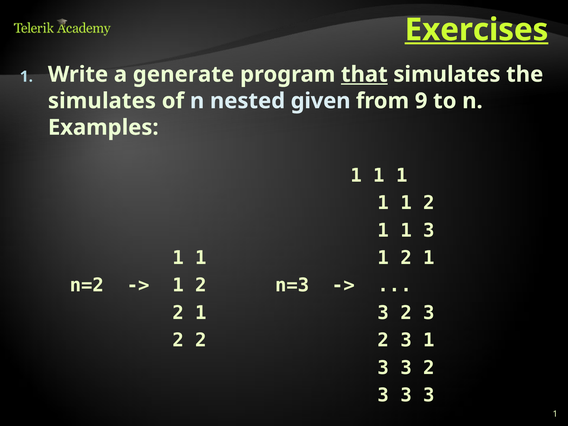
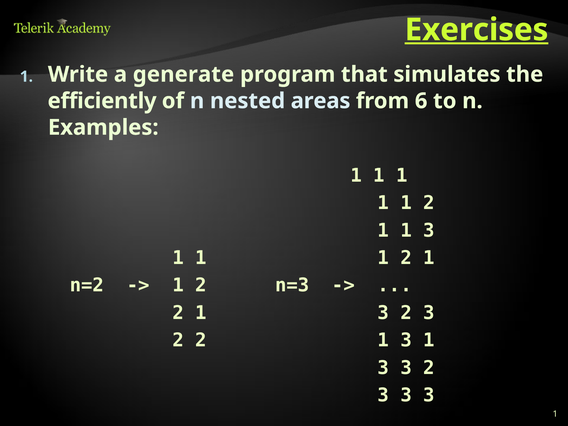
that underline: present -> none (364, 74)
simulates: simulates -> efficiently (102, 101)
given: given -> areas (321, 101)
9: 9 -> 6 (421, 101)
2 2 2: 2 -> 1 (383, 340)
